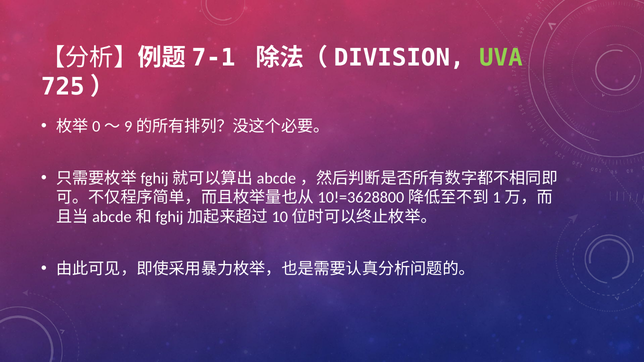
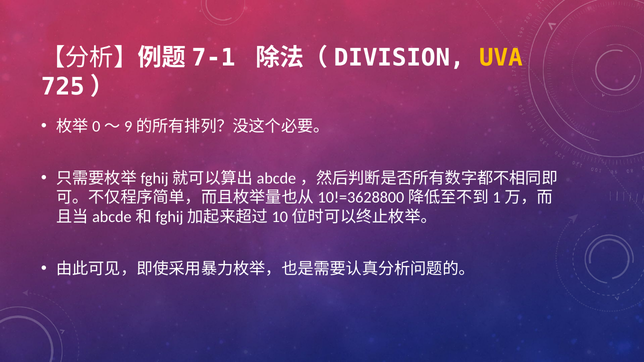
UVA colour: light green -> yellow (501, 58)
